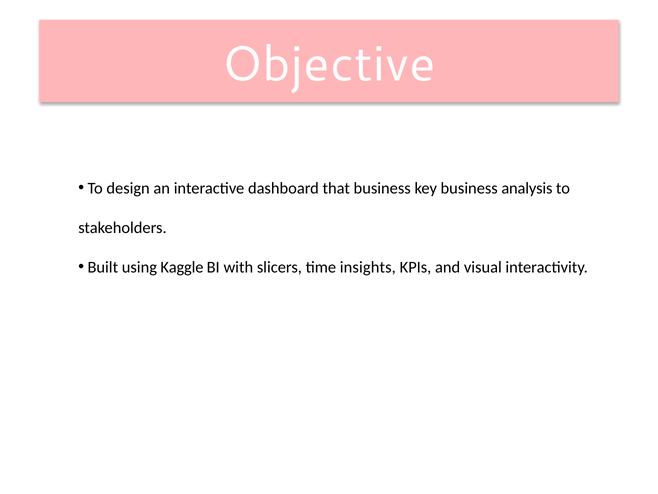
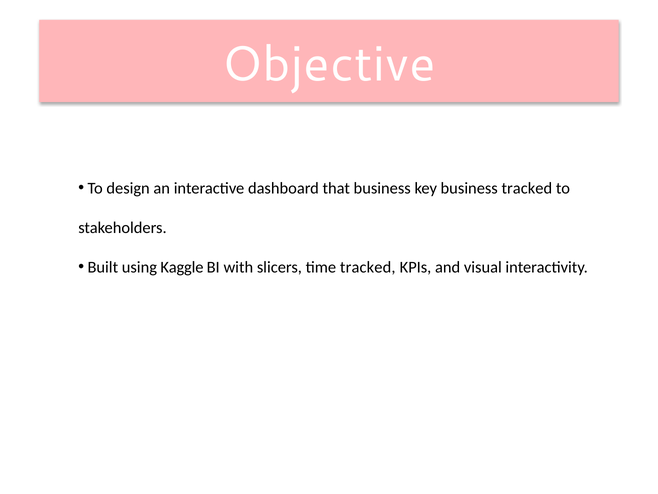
business analysis: analysis -> tracked (527, 188)
time insights: insights -> tracked (368, 267)
